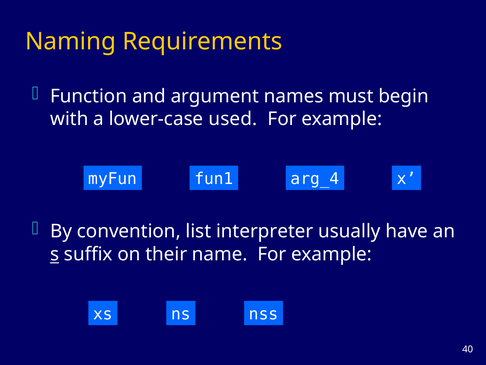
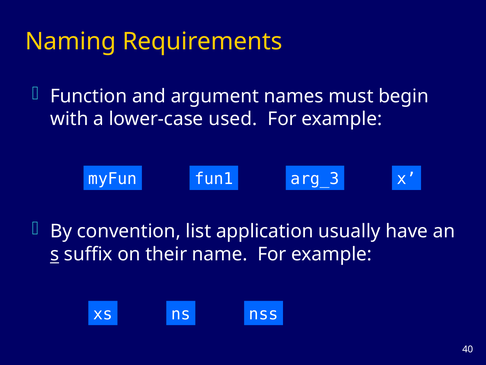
arg_4: arg_4 -> arg_3 (315, 179)
interpreter: interpreter -> application (265, 231)
